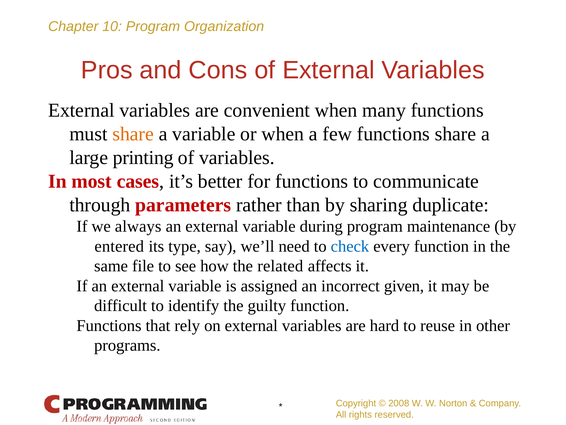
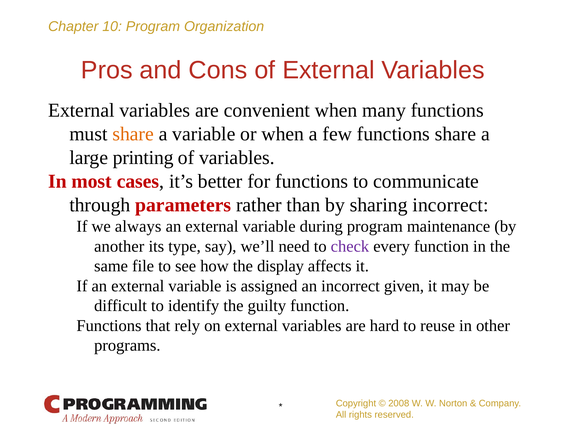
sharing duplicate: duplicate -> incorrect (451, 205)
entered: entered -> another (119, 246)
check colour: blue -> purple (350, 246)
related: related -> display (280, 266)
